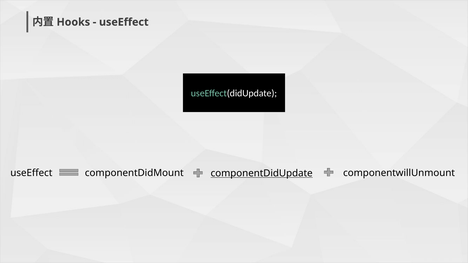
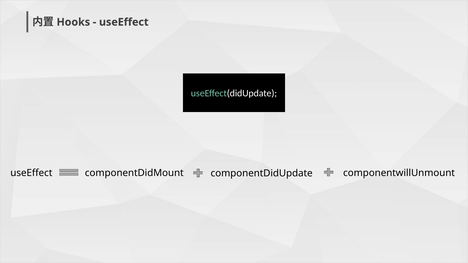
componentDidUpdate underline: present -> none (262, 173)
